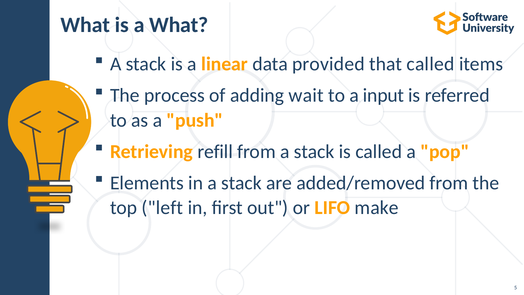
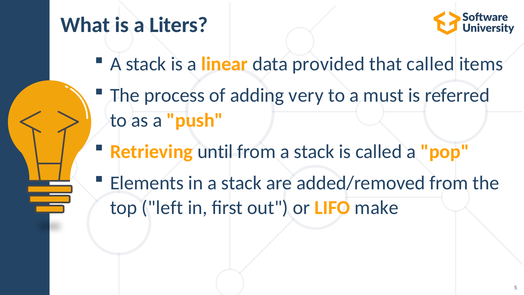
a What: What -> Liters (179, 25)
wait: wait -> very (306, 95)
input: input -> must (383, 95)
refill: refill -> until (215, 151)
